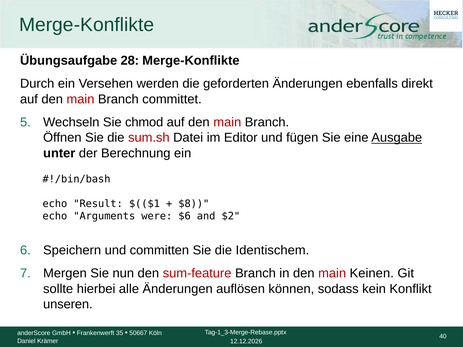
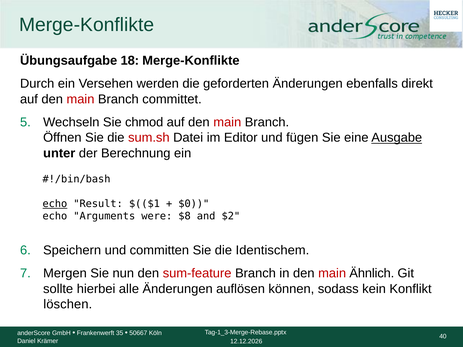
28: 28 -> 18 (130, 61)
echo underline: none -> present (55, 204)
$8: $8 -> $0 (194, 204)
$6: $6 -> $8 (185, 216)
Keinen: Keinen -> Ähnlich (372, 274)
unseren: unseren -> löschen (68, 304)
